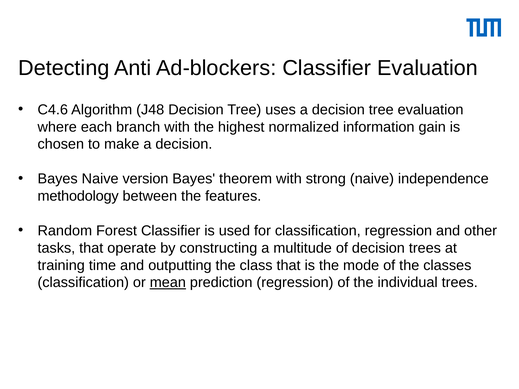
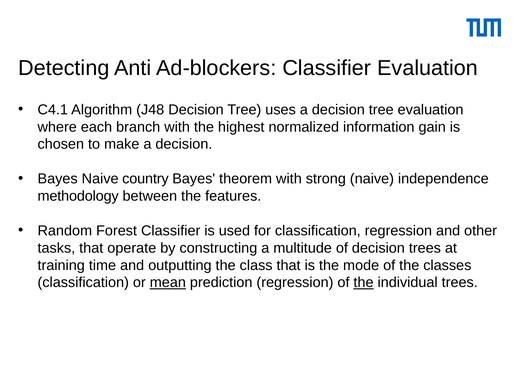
C4.6: C4.6 -> C4.1 (53, 110)
version: version -> country (145, 179)
the underline: none -> present (363, 283)
